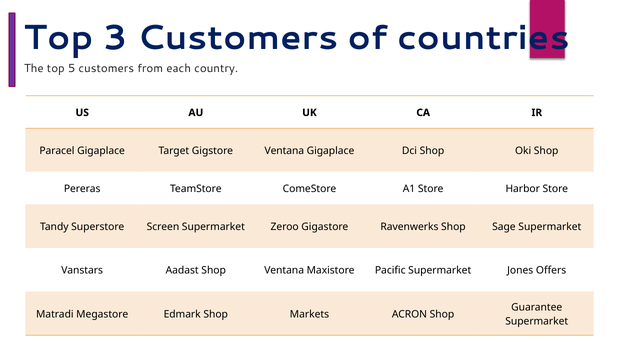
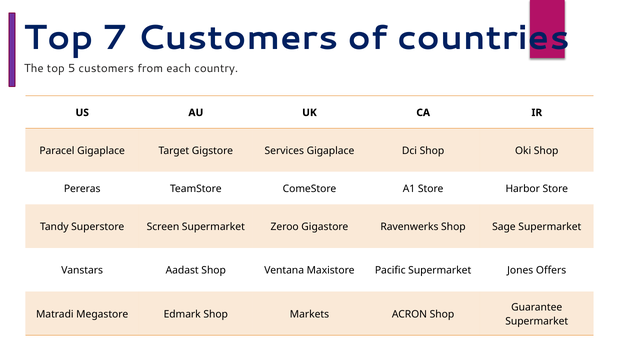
3: 3 -> 7 (115, 38)
Gigstore Ventana: Ventana -> Services (284, 151)
